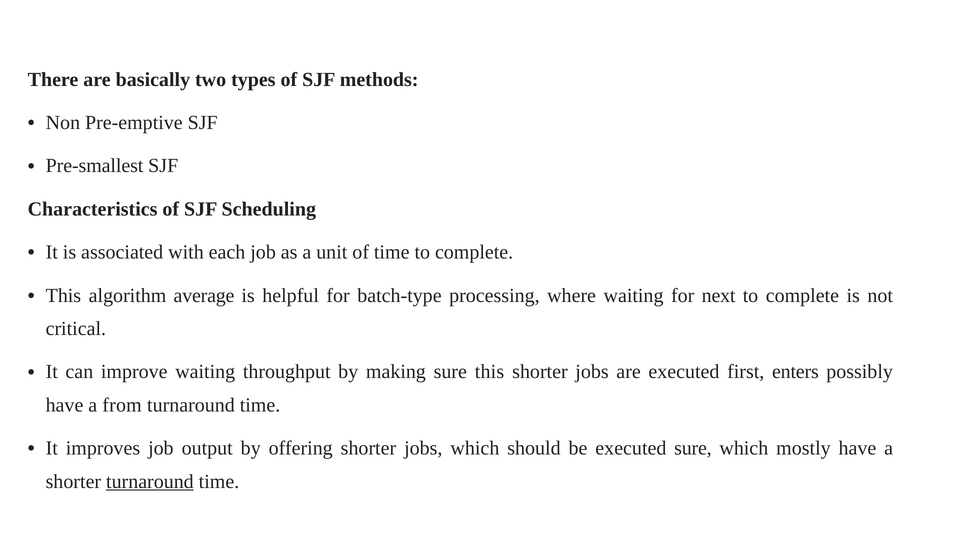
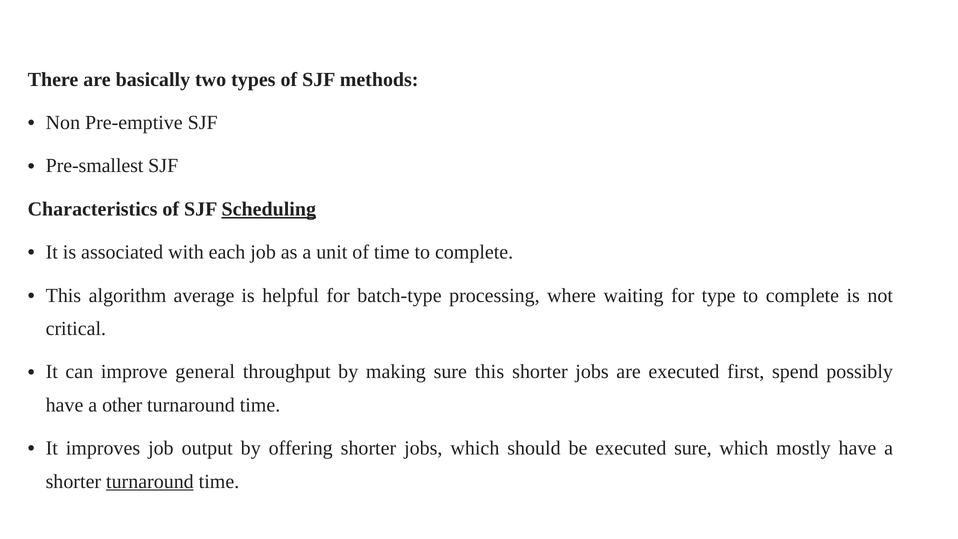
Scheduling underline: none -> present (269, 209)
next: next -> type (719, 295)
improve waiting: waiting -> general (205, 372)
enters: enters -> spend (795, 372)
from: from -> other (122, 405)
